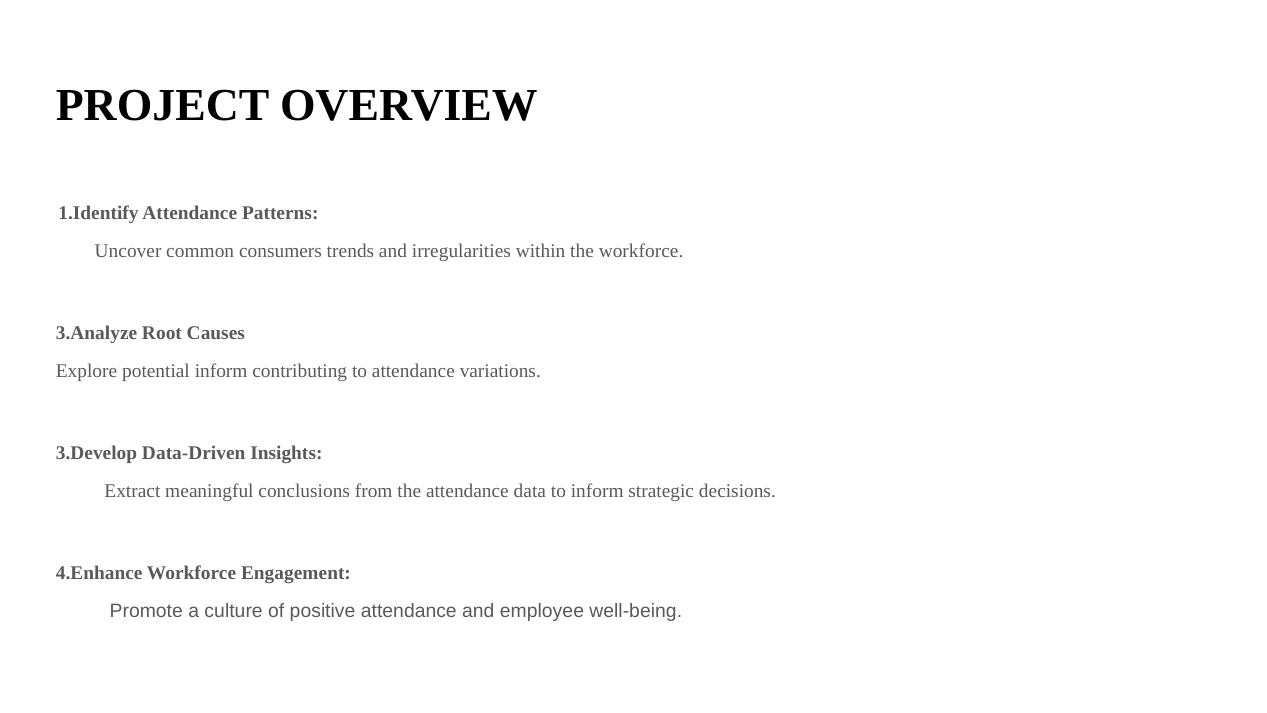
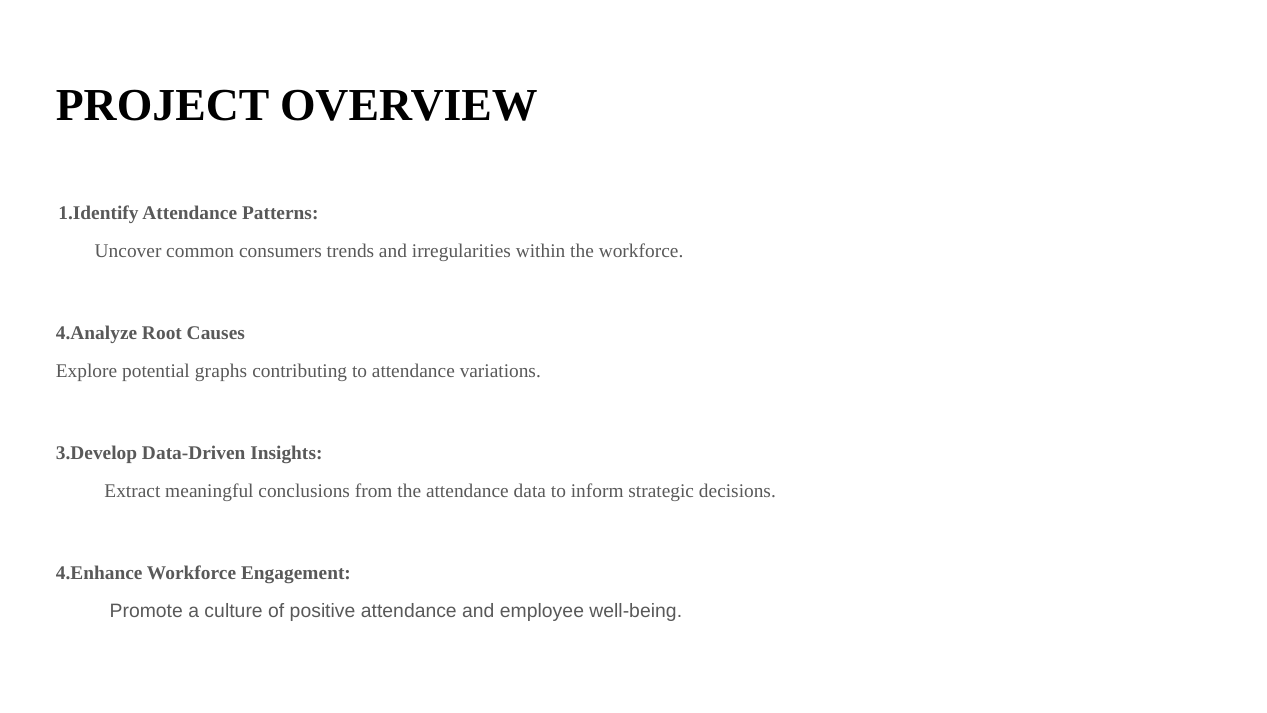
3.Analyze: 3.Analyze -> 4.Analyze (97, 333)
potential inform: inform -> graphs (221, 371)
